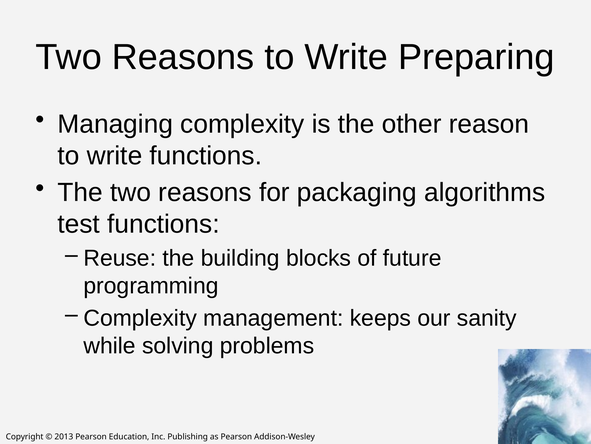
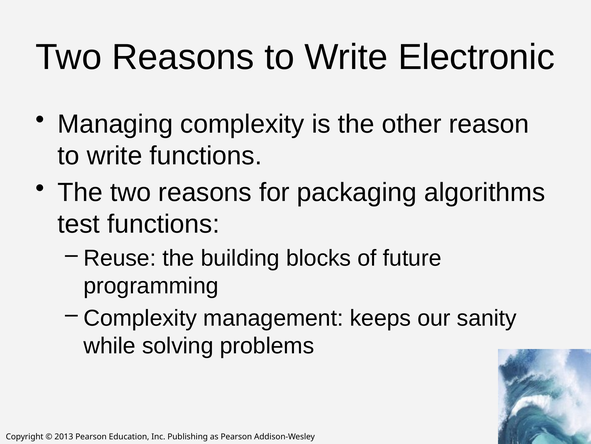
Preparing: Preparing -> Electronic (476, 57)
